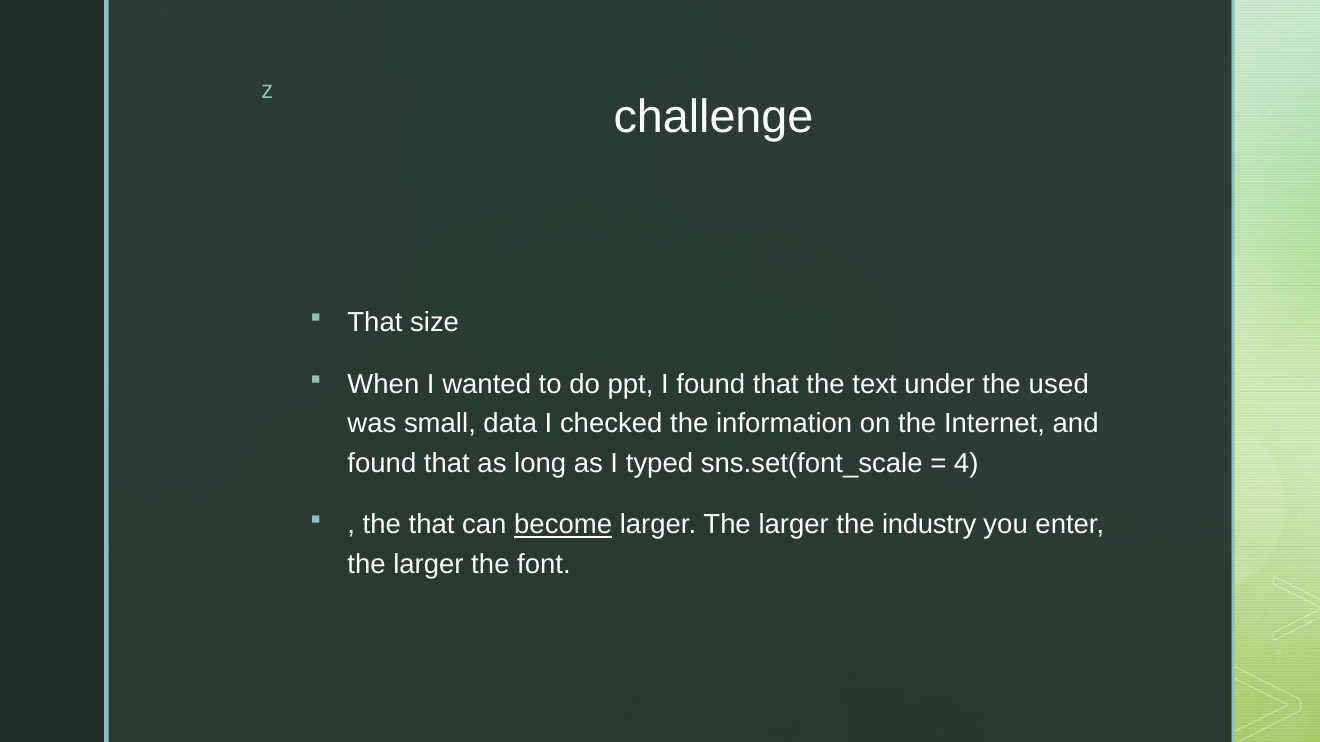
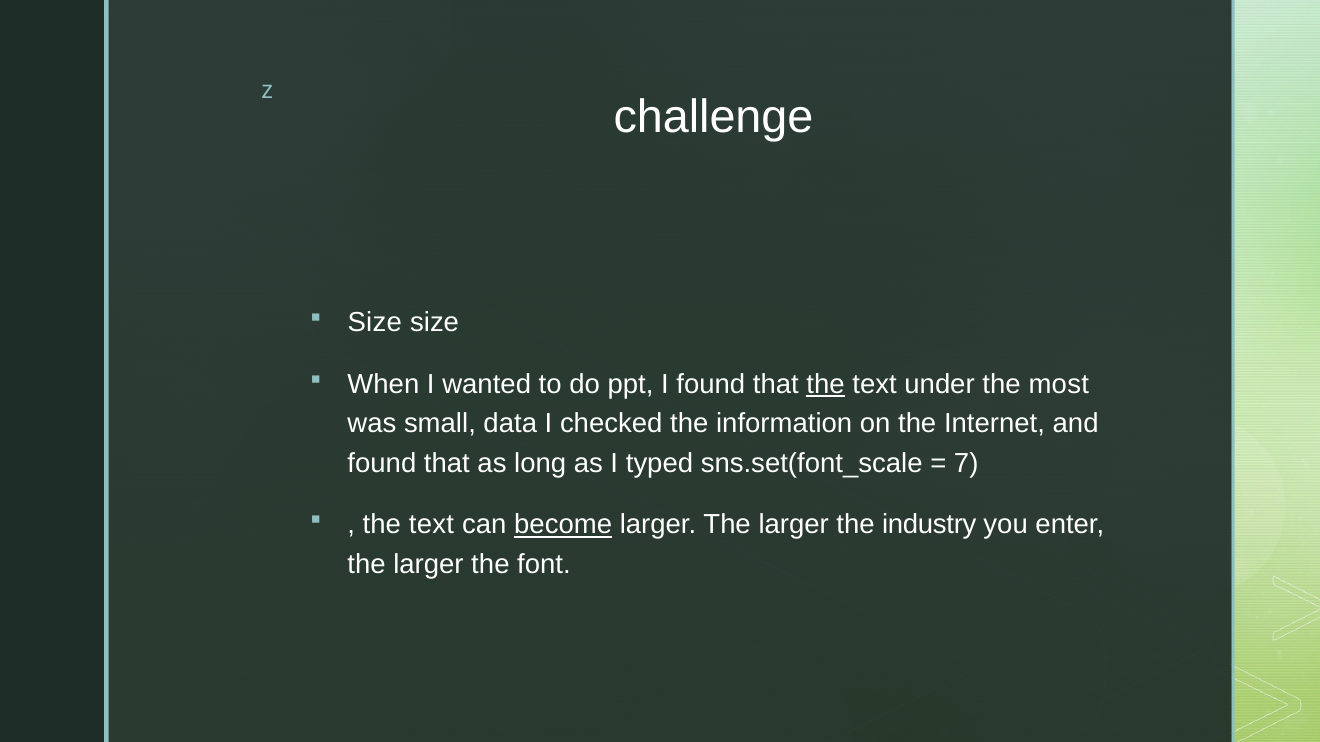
That: That -> Size (375, 323)
the underline: none -> present (826, 384)
used: used -> most (1059, 384)
4: 4 -> 7 (966, 464)
that: that -> text (431, 525)
